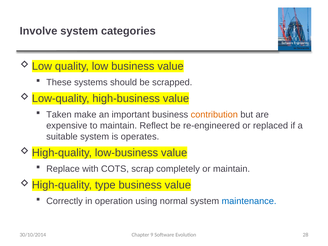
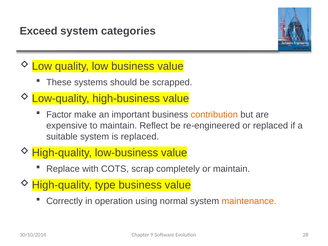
Involve: Involve -> Exceed (39, 31)
Taken: Taken -> Factor (59, 115)
is operates: operates -> replaced (140, 136)
maintenance colour: blue -> orange (249, 201)
